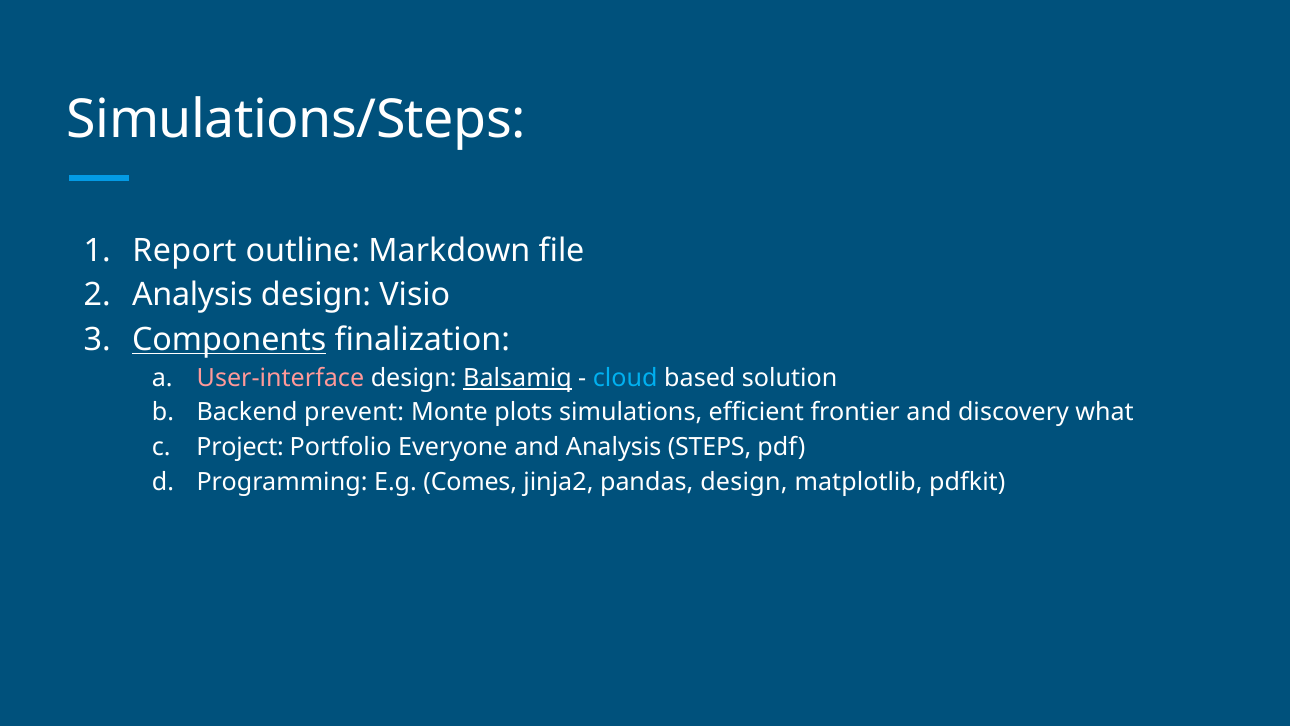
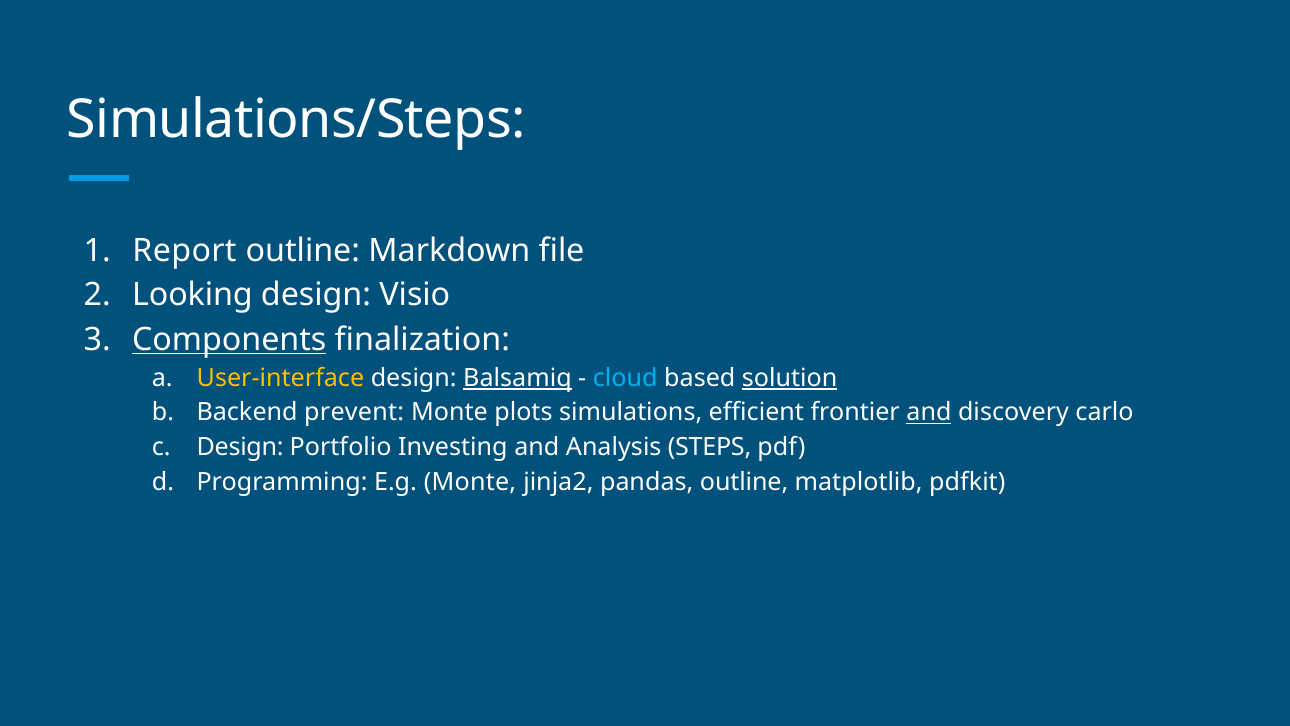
Analysis: Analysis -> Looking (192, 295)
User-interface colour: pink -> yellow (280, 378)
solution underline: none -> present (790, 378)
and underline: none -> present (929, 412)
what: what -> carlo (1105, 412)
Project: Project -> Design (240, 447)
Everyone: Everyone -> Investing (453, 447)
E.g Comes: Comes -> Monte (470, 482)
pandas design: design -> outline (744, 482)
